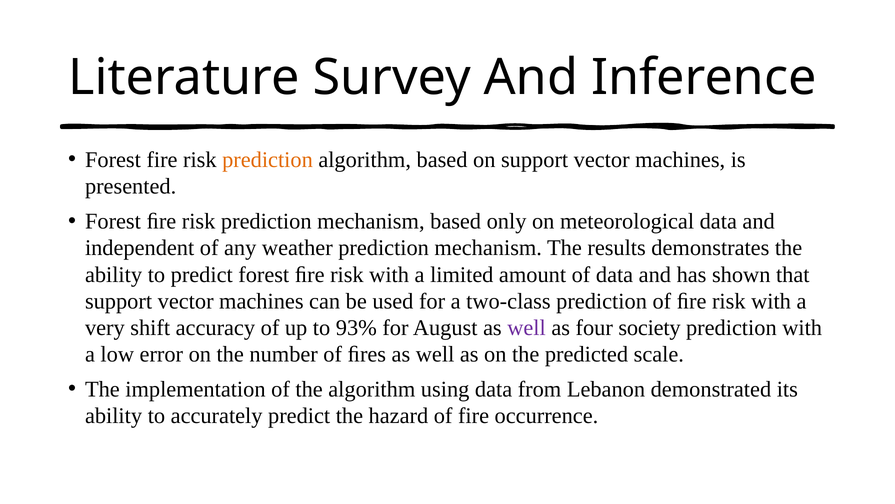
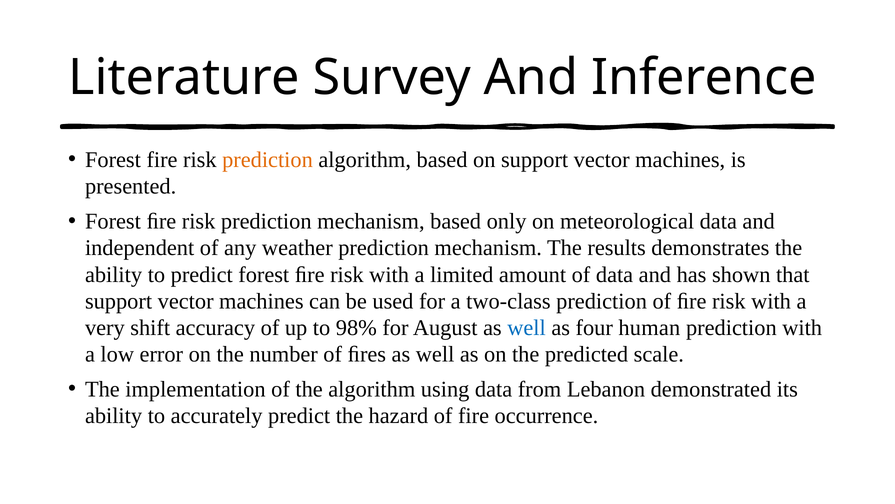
93%: 93% -> 98% (356, 327)
well colour: purple -> blue (527, 327)
society: society -> human (649, 327)
